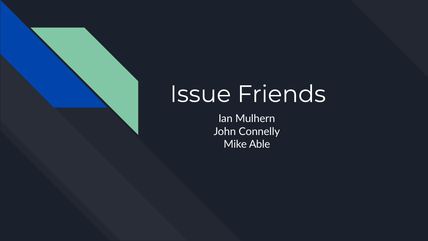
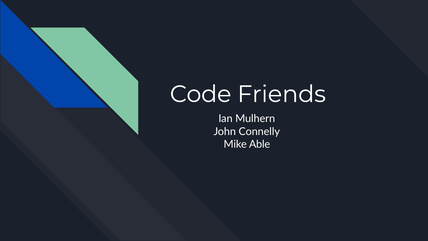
Issue: Issue -> Code (201, 94)
